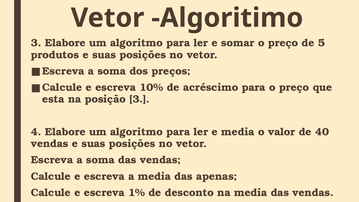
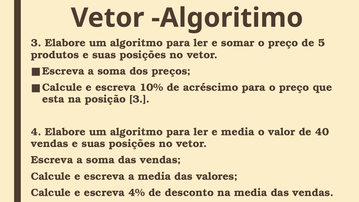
apenas: apenas -> valores (217, 176)
1%: 1% -> 4% (137, 193)
